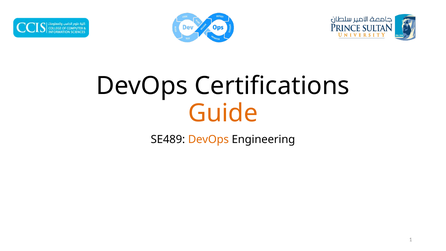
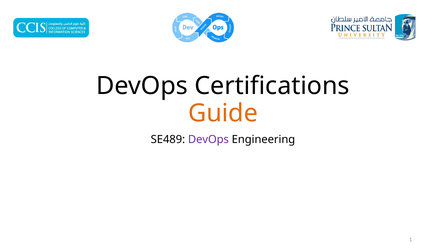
DevOps colour: orange -> purple (208, 139)
